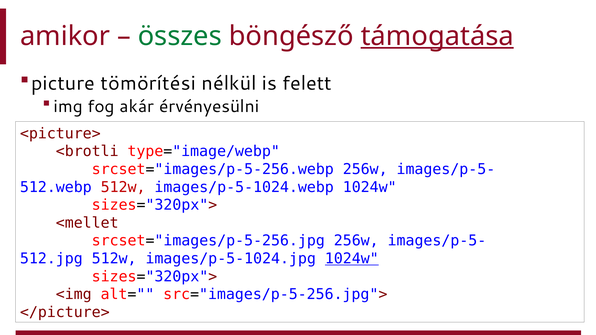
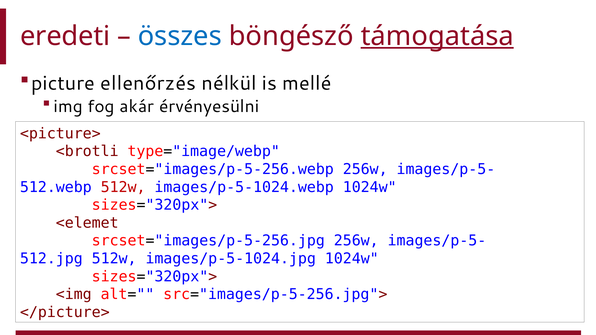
amikor: amikor -> eredeti (65, 36)
összes colour: green -> blue (180, 36)
tömörítési: tömörítési -> ellenőrzés (148, 83)
felett: felett -> mellé (307, 83)
<mellet: <mellet -> <elemet (87, 223)
1024w underline: present -> none (352, 259)
